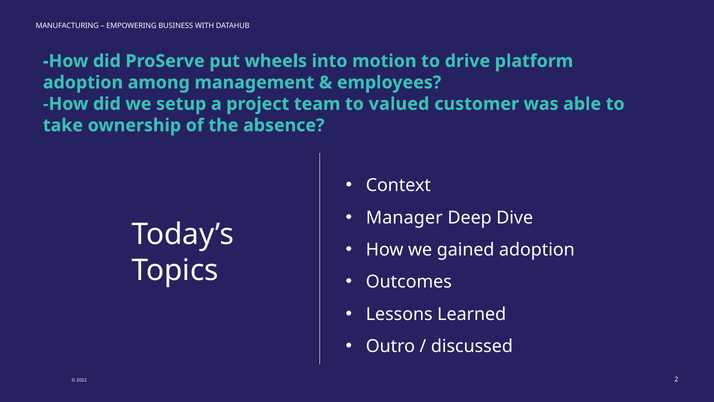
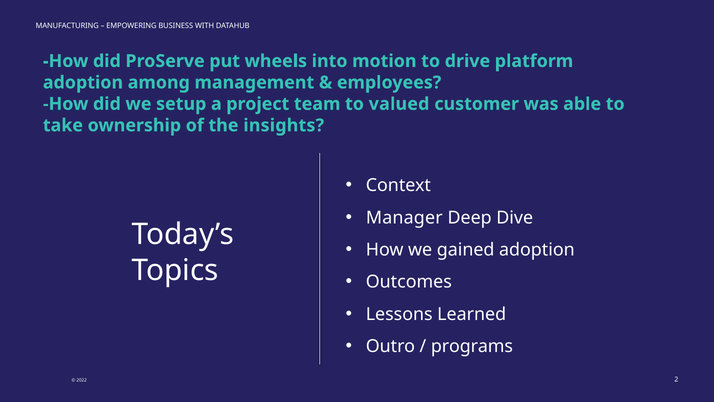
absence: absence -> insights (284, 125)
discussed: discussed -> programs (472, 346)
